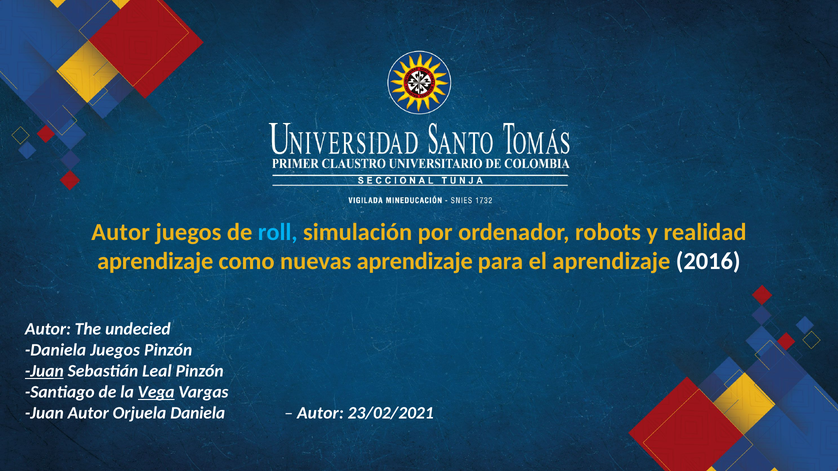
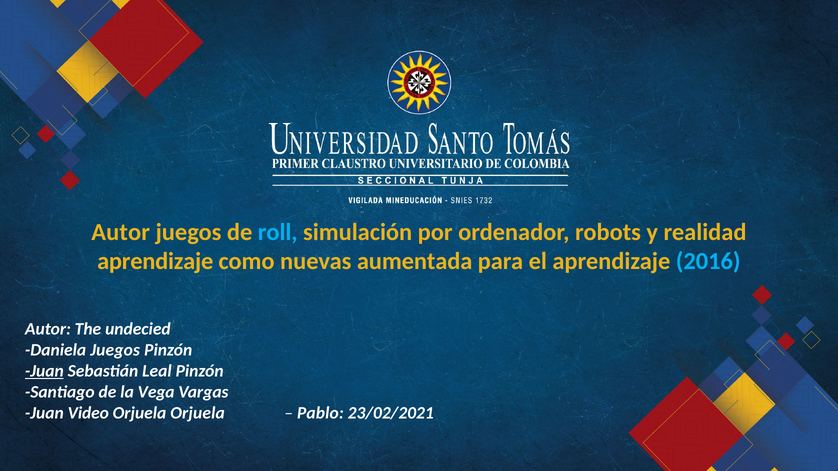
nuevas aprendizaje: aprendizaje -> aumentada (415, 262)
2016 colour: white -> light blue (708, 262)
Vega underline: present -> none (156, 392)
Juan Autor: Autor -> Video (88, 413)
Orjuela Daniela: Daniela -> Orjuela (198, 413)
Autor: Autor -> Pablo (320, 413)
